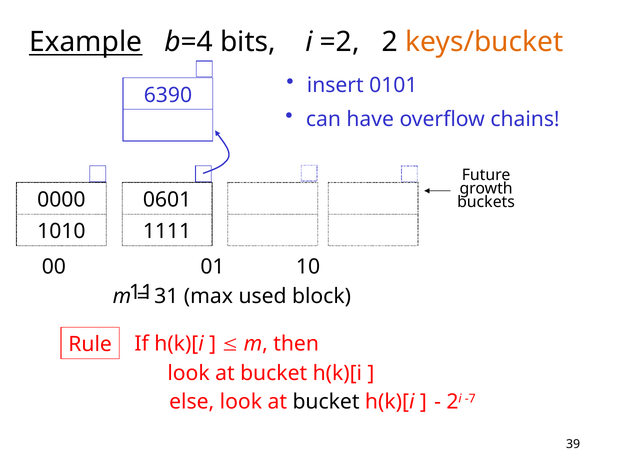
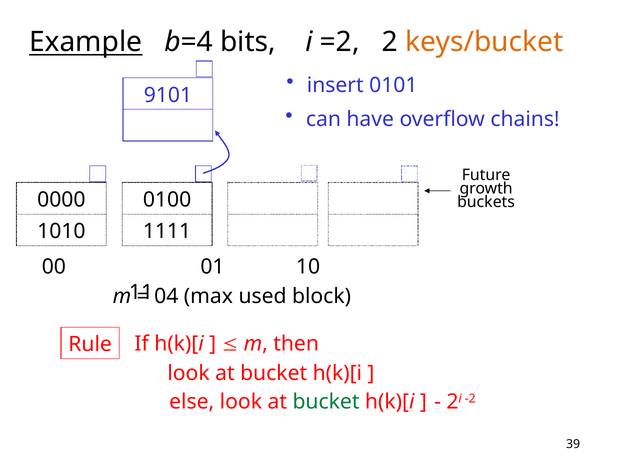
6390: 6390 -> 9101 (168, 95)
0601: 0601 -> 0100 (167, 200)
31: 31 -> 04 (166, 297)
bucket colour: black -> green (326, 402)
-7: -7 -> -2 (470, 399)
